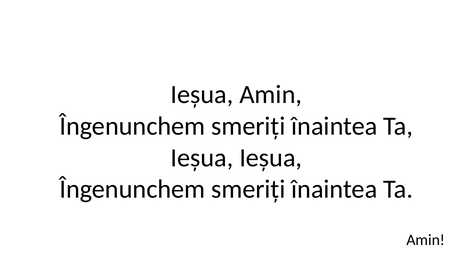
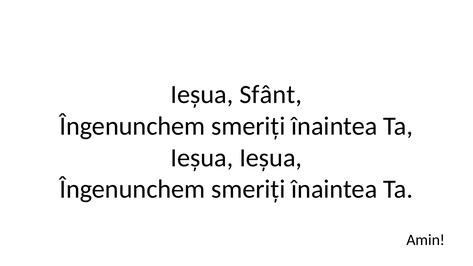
Ieșua Amin: Amin -> Sfânt (271, 95)
